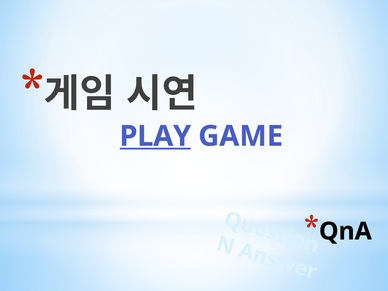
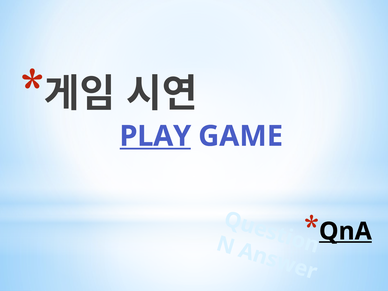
QnA underline: none -> present (345, 231)
